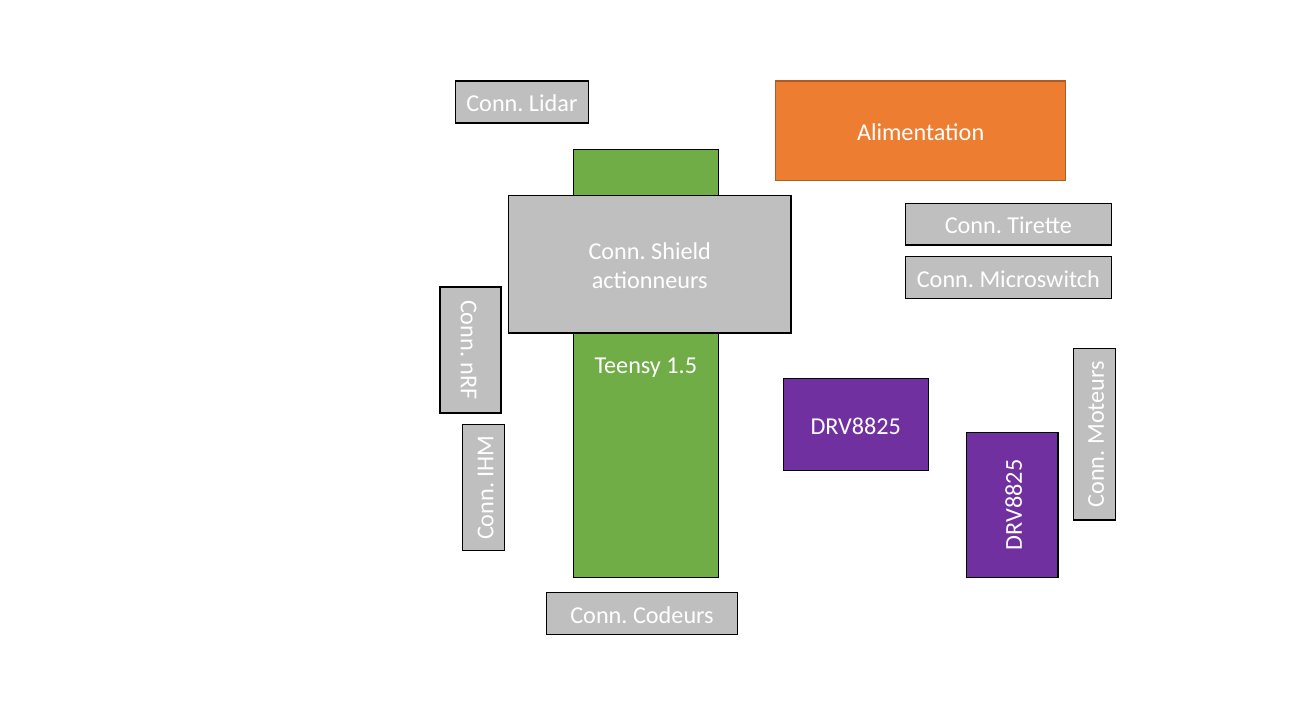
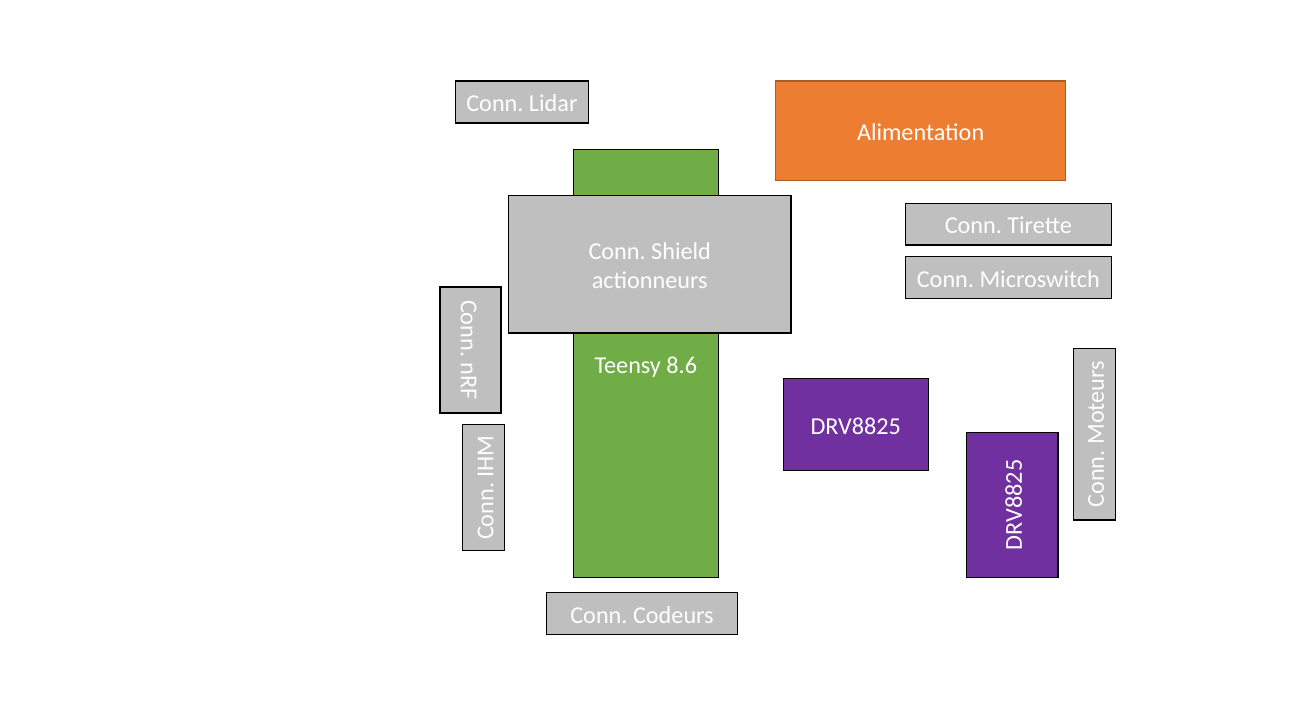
1.5: 1.5 -> 8.6 (682, 365)
